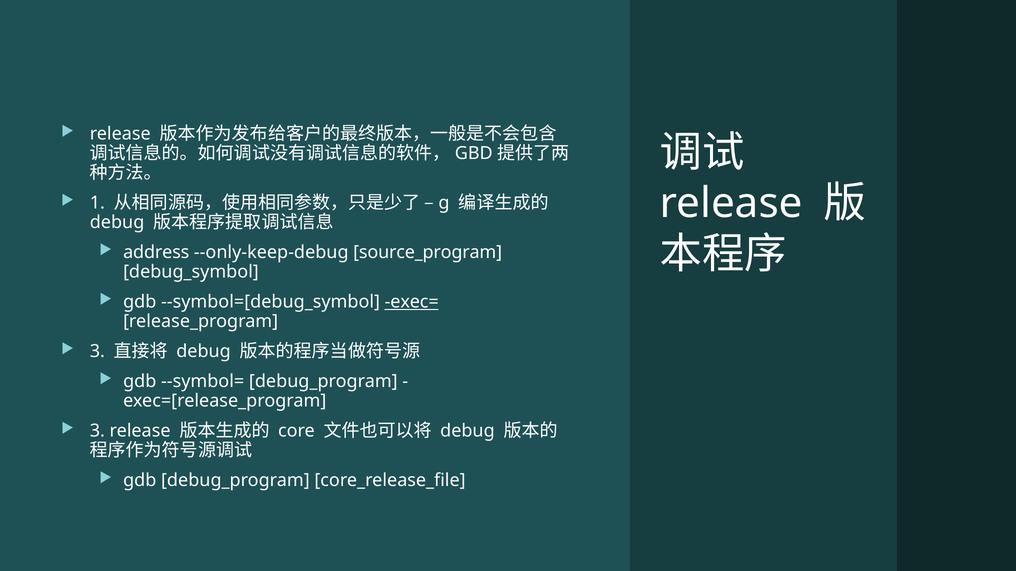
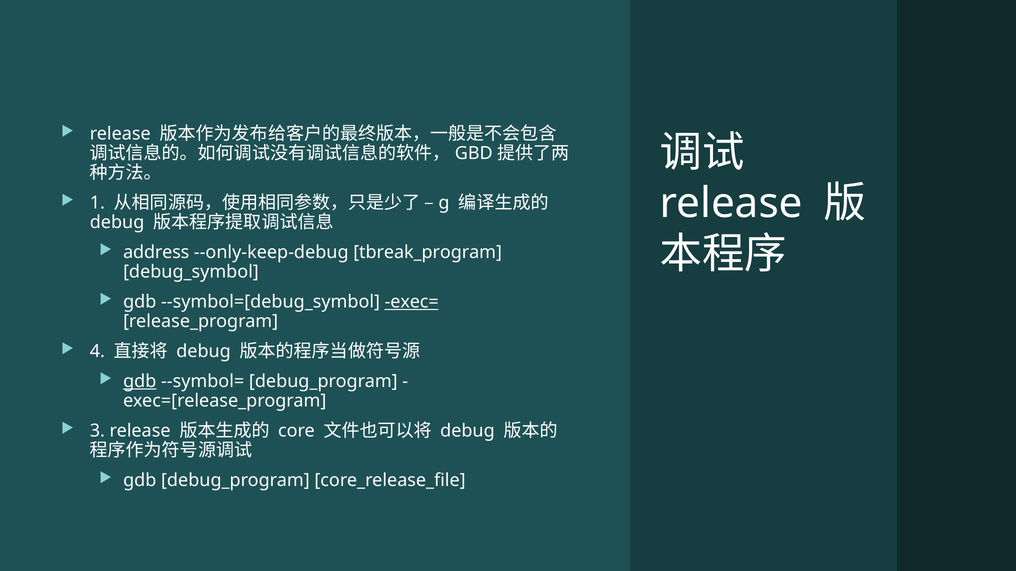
source_program: source_program -> tbreak_program (428, 253)
3: 3 -> 4 (97, 352)
gdb underline: none -> present (140, 382)
